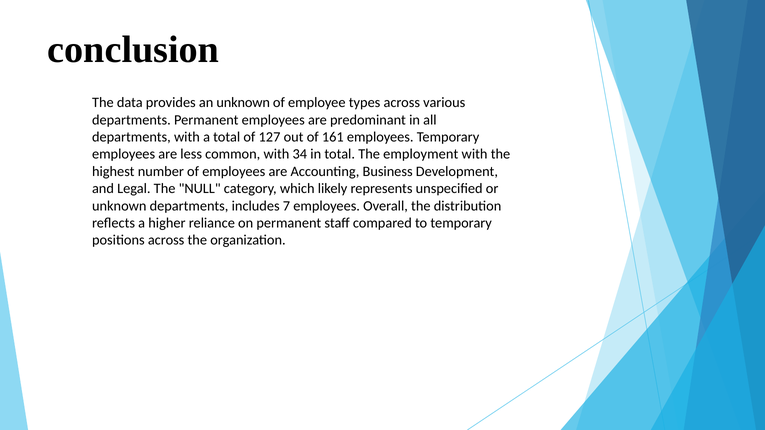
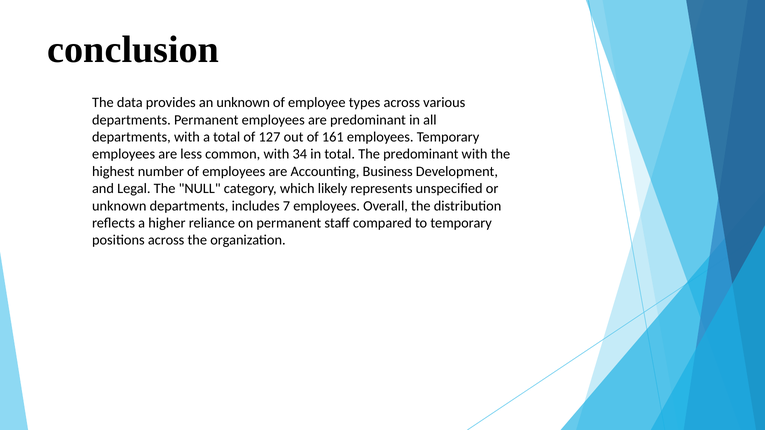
The employment: employment -> predominant (421, 154)
